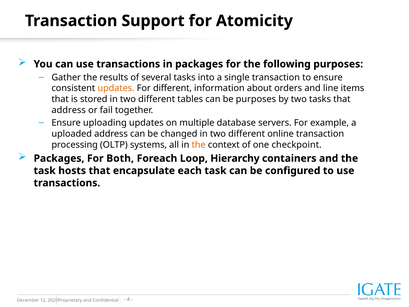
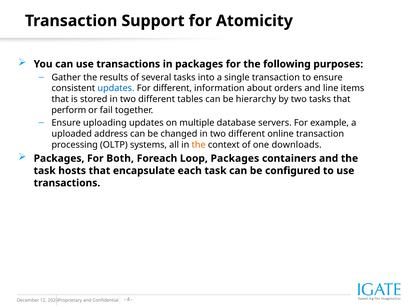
updates colour: orange -> blue (116, 88)
be purposes: purposes -> hierarchy (256, 99)
address: address -> perform (69, 110)
checkpoint: checkpoint -> downloads (297, 145)
Loop Hierarchy: Hierarchy -> Packages (235, 158)
